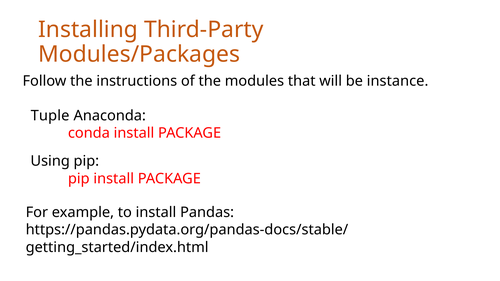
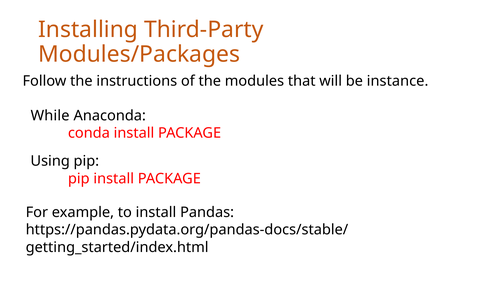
Tuple: Tuple -> While (50, 116)
